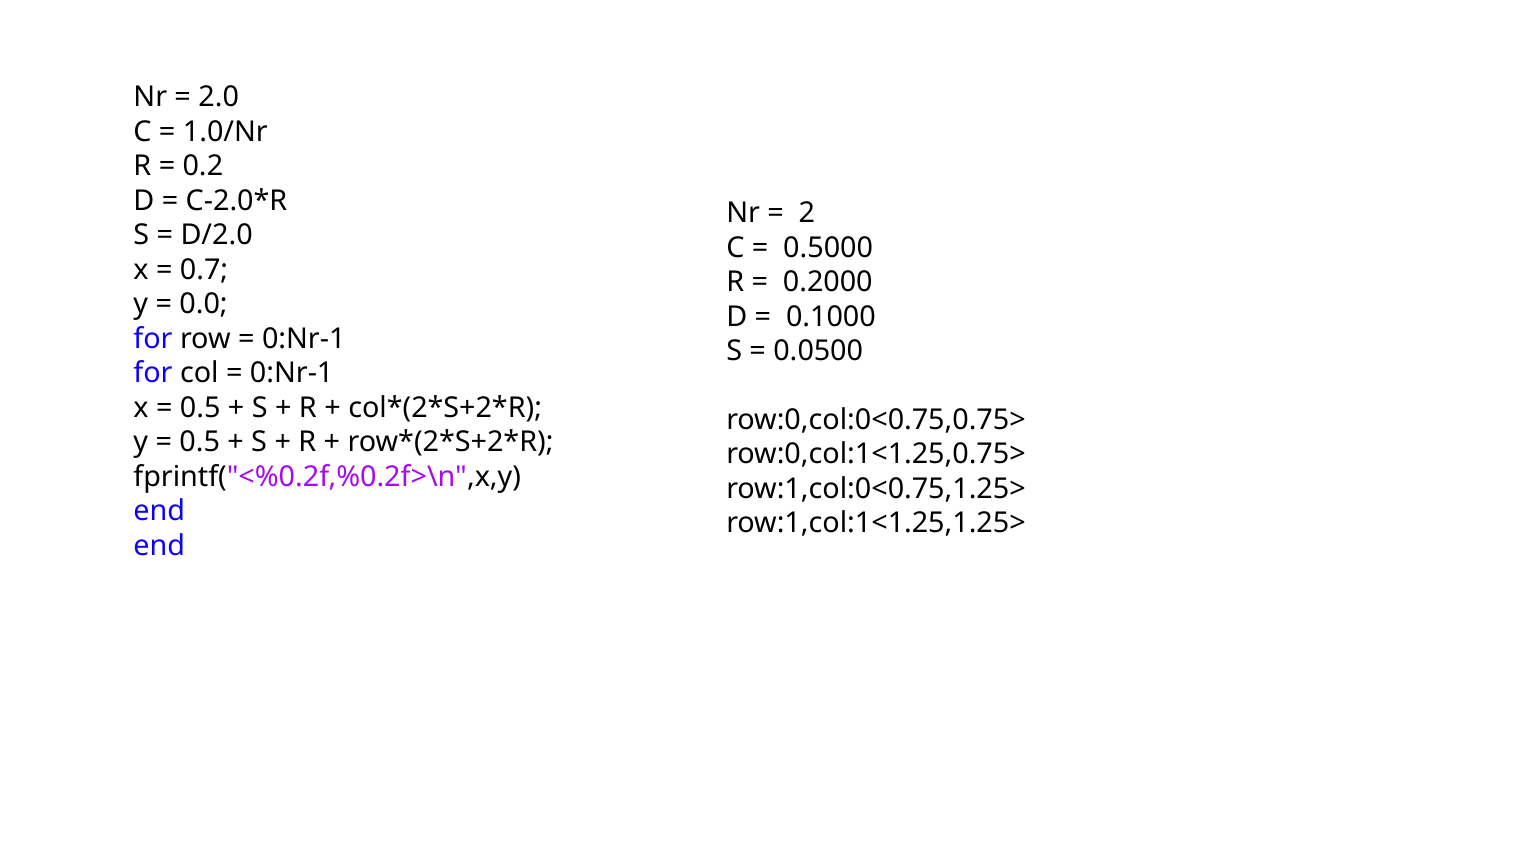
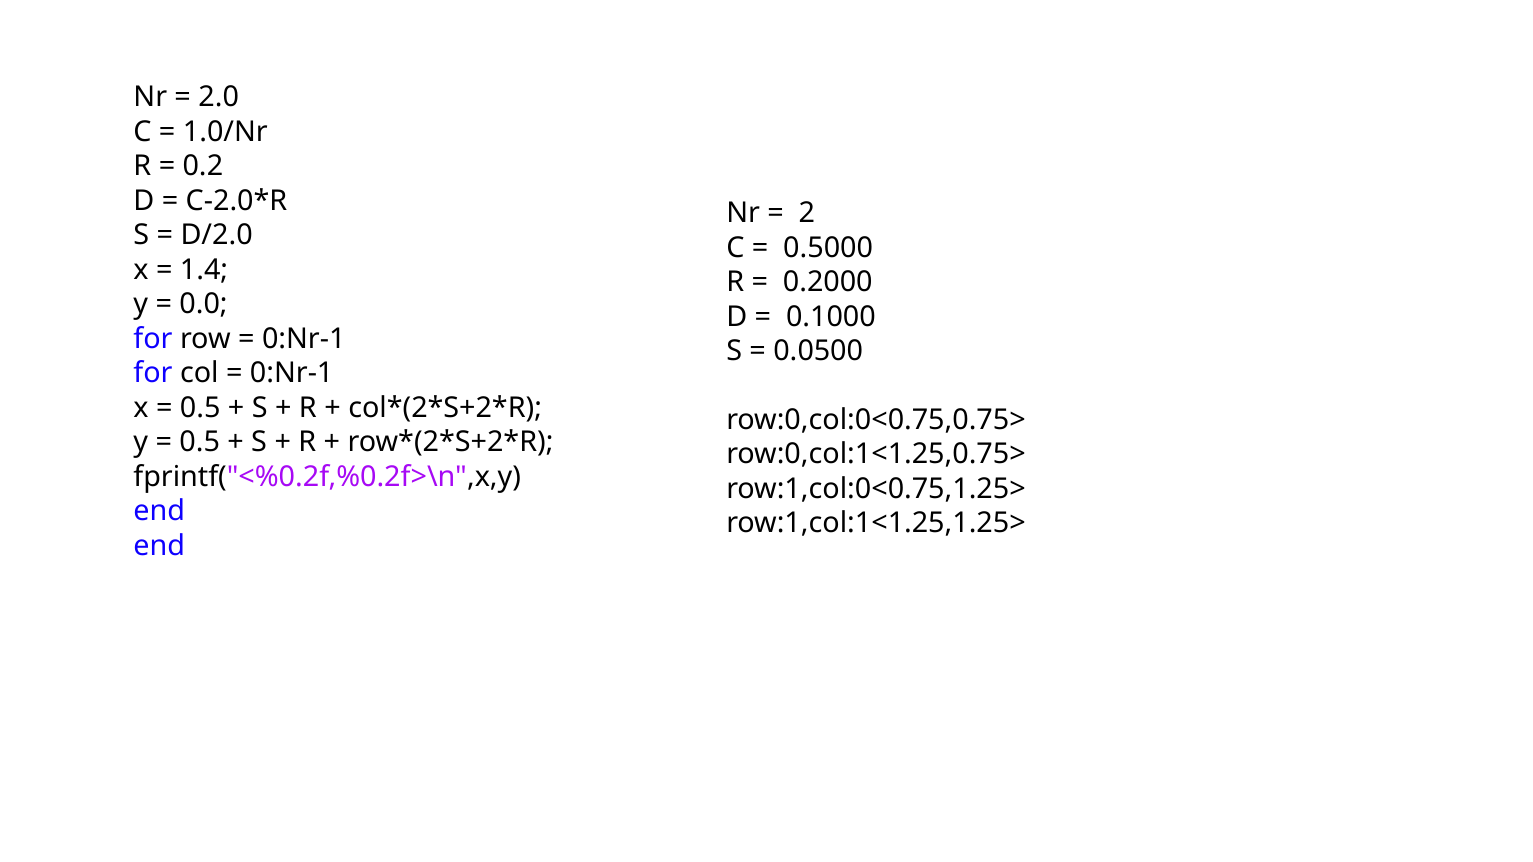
0.7: 0.7 -> 1.4 (204, 270)
